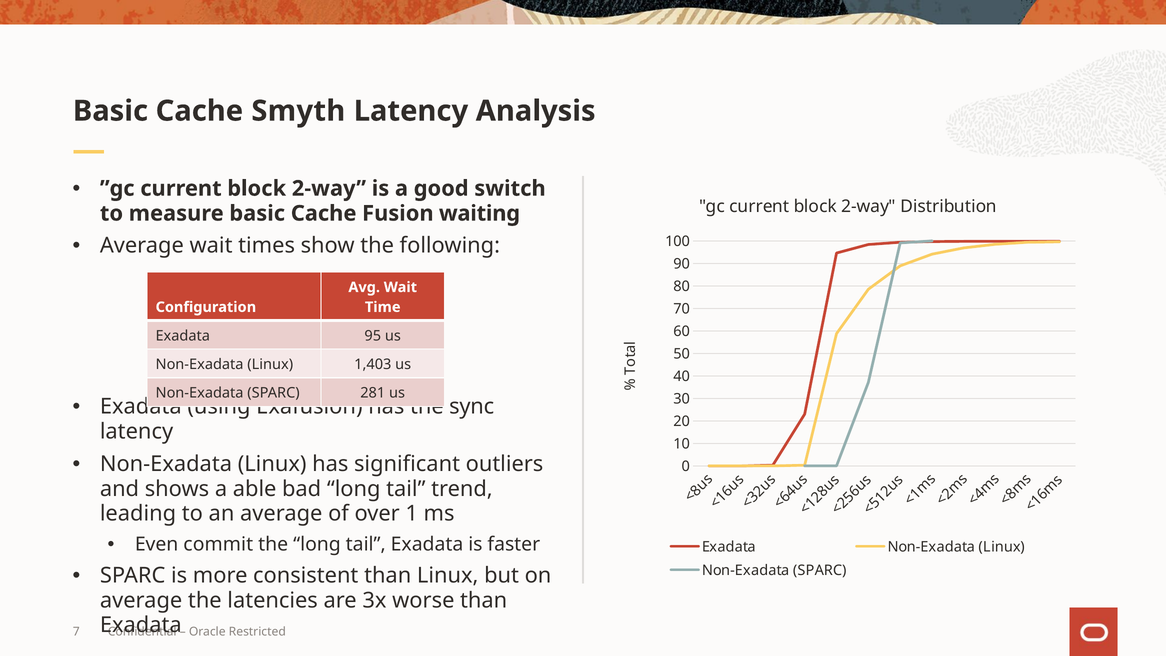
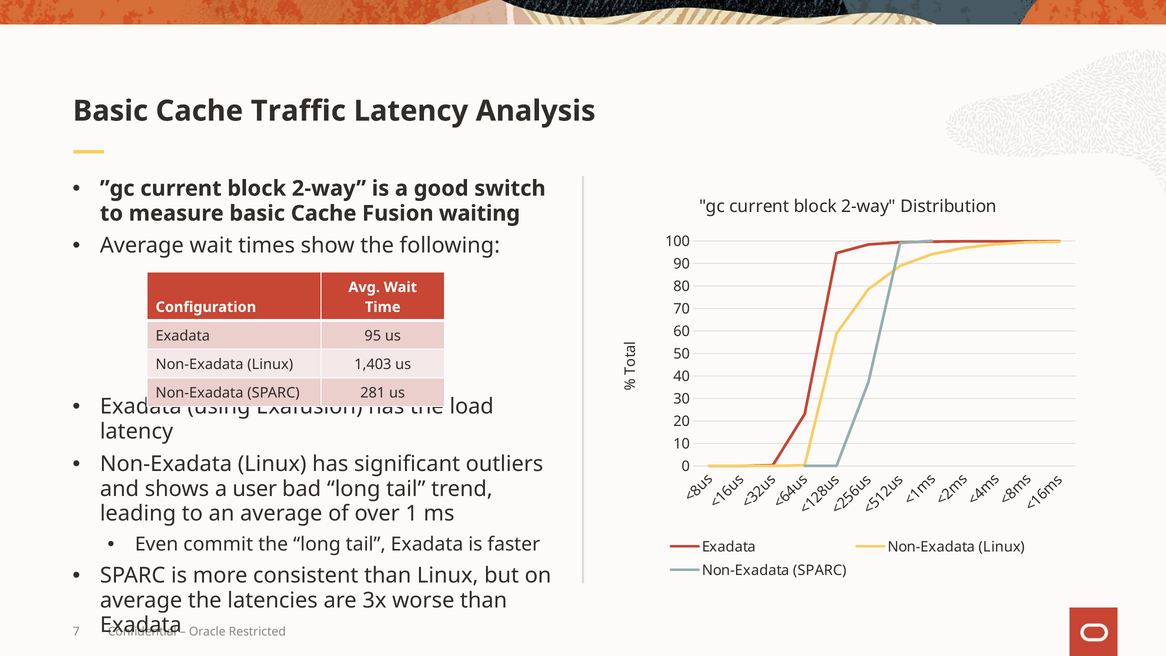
Smyth: Smyth -> Traffic (298, 111)
sync: sync -> load (472, 407)
able: able -> user (255, 489)
